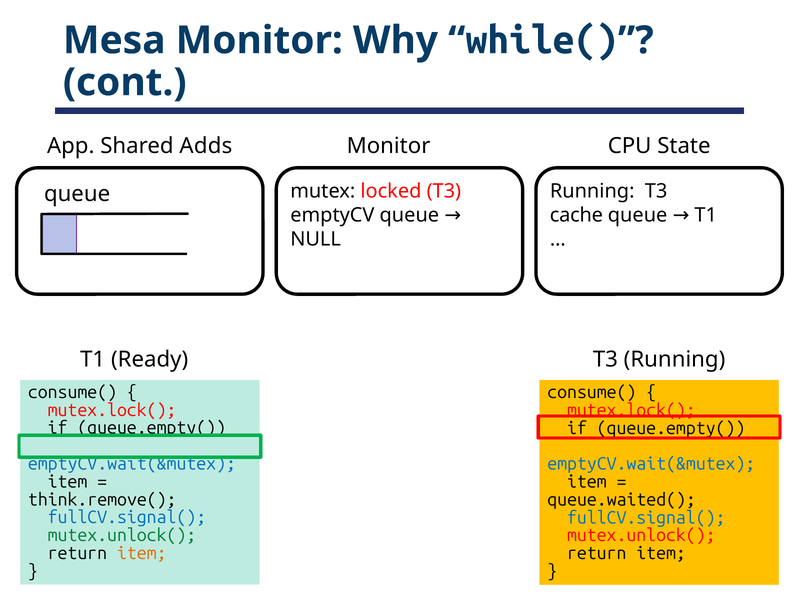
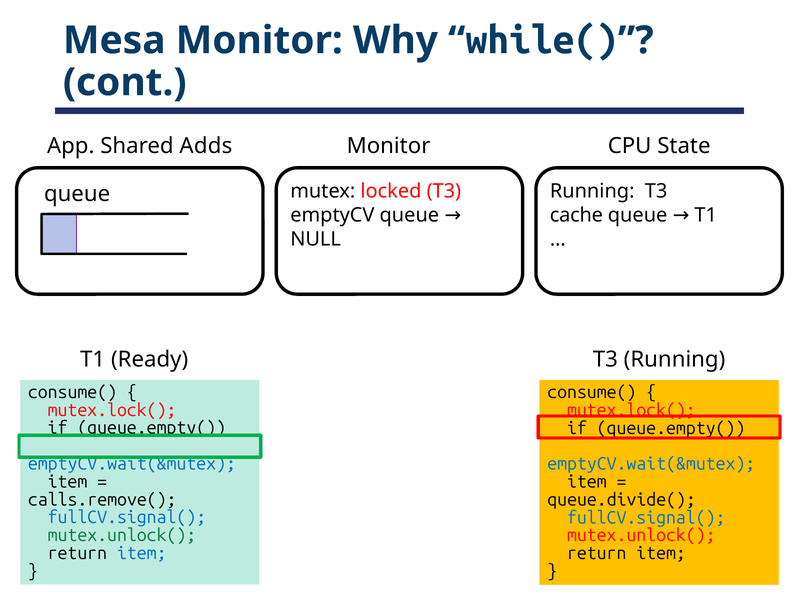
think.remove(: think.remove( -> calls.remove( (102, 500)
queue.waited(: queue.waited( -> queue.divide( (622, 500)
item colour: orange -> blue (142, 554)
